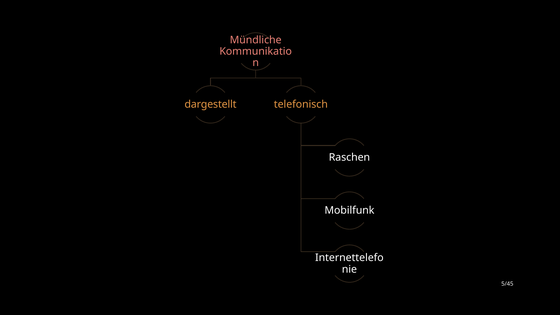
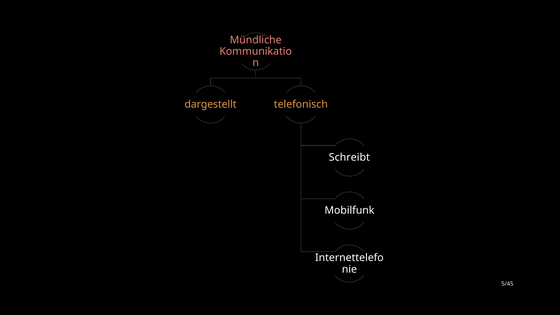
Raschen: Raschen -> Schreibt (349, 157)
